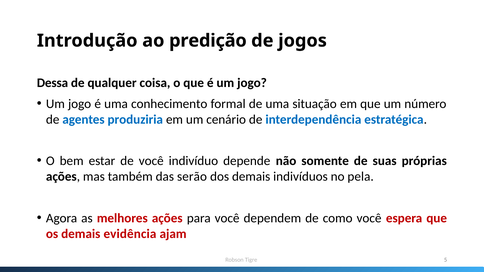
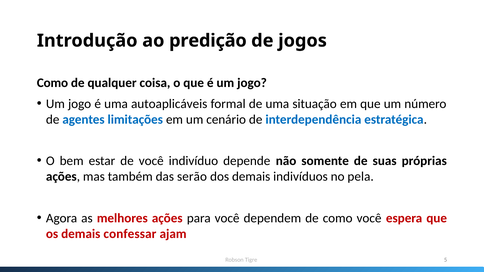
Dessa: Dessa -> Como (52, 83)
conhecimento: conhecimento -> autoaplicáveis (169, 104)
produziria: produziria -> limitações (135, 120)
evidência: evidência -> confessar (130, 234)
